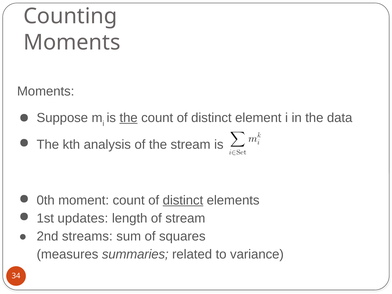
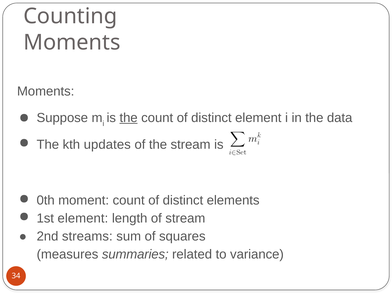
analysis: analysis -> updates (107, 144)
distinct underline: present -> none (183, 200)
1st updates: updates -> element (83, 218)
